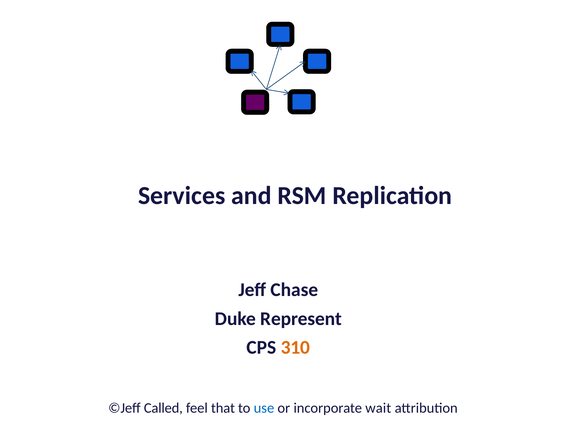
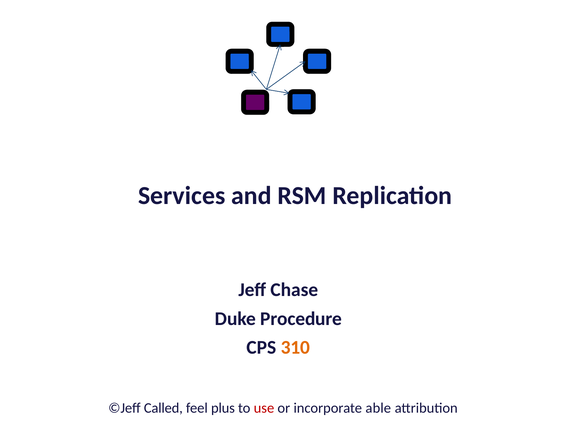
Represent: Represent -> Procedure (301, 318)
that: that -> plus (223, 408)
use colour: blue -> red (264, 408)
wait: wait -> able (378, 408)
